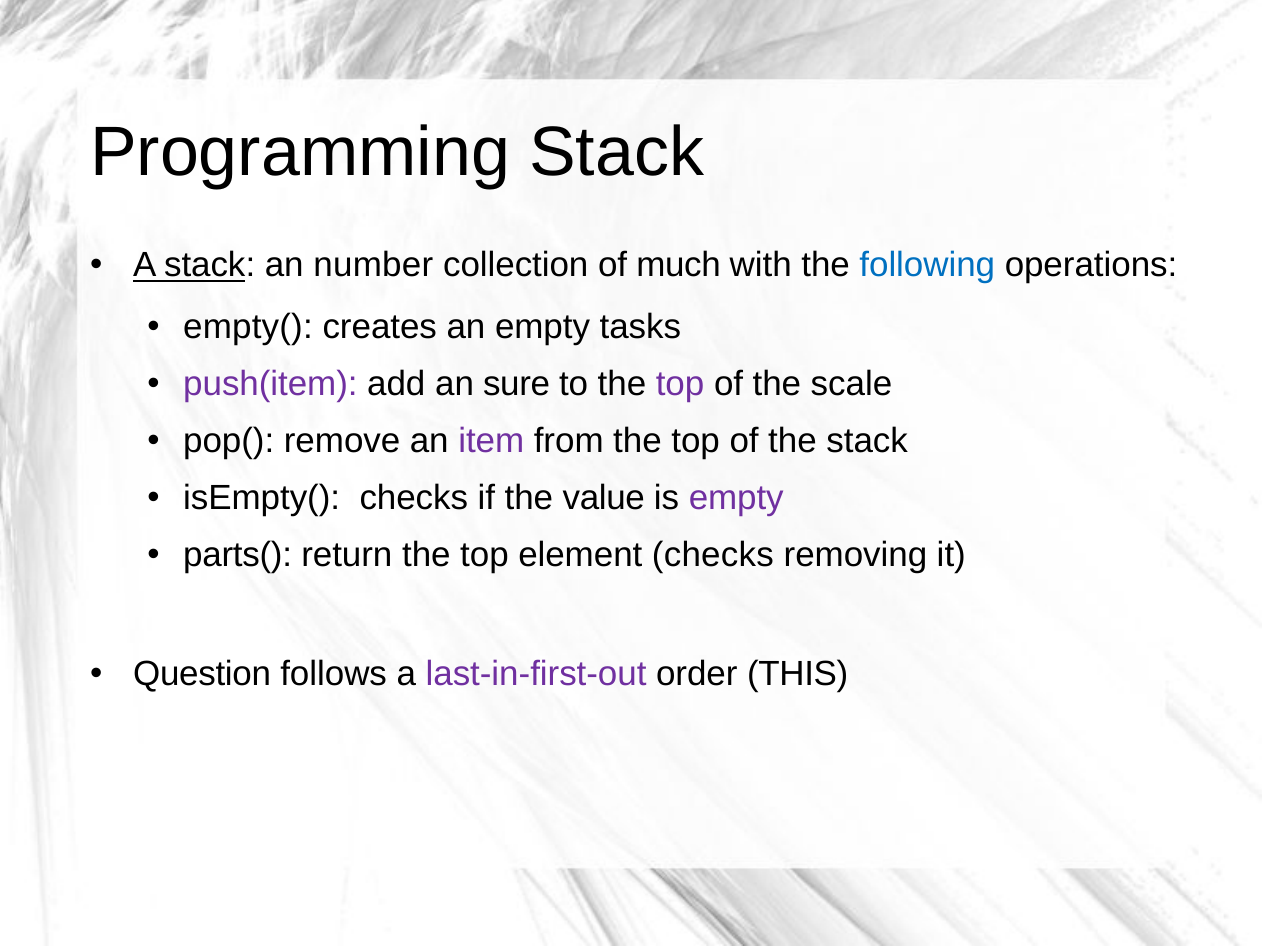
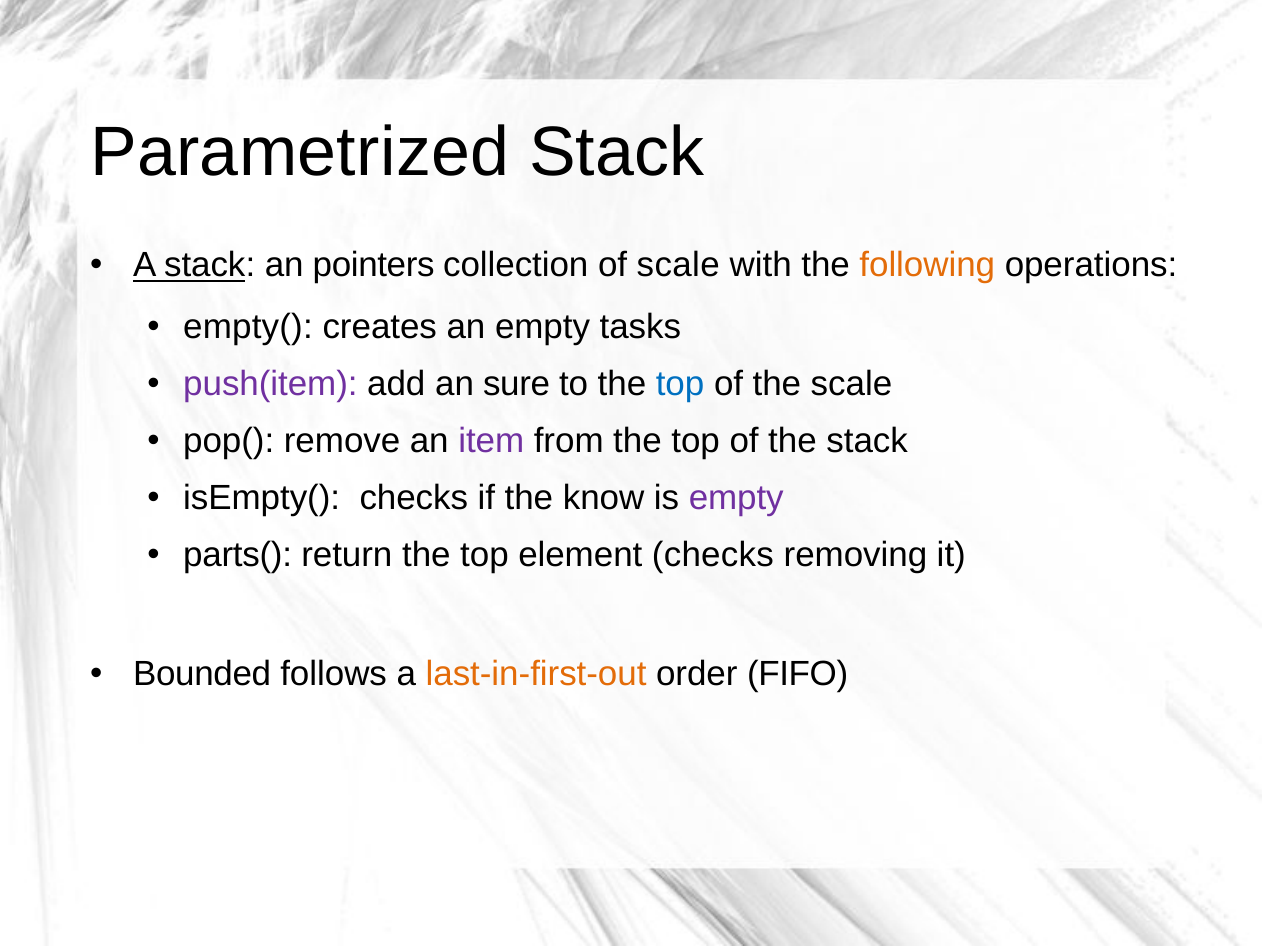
Programming: Programming -> Parametrized (300, 152)
number: number -> pointers (374, 265)
of much: much -> scale (678, 265)
following colour: blue -> orange (927, 265)
top colour: purple -> blue (680, 384)
value: value -> know (604, 498)
Question: Question -> Bounded (202, 674)
last-in-first-out colour: purple -> orange (536, 674)
THIS: THIS -> FIFO (798, 674)
